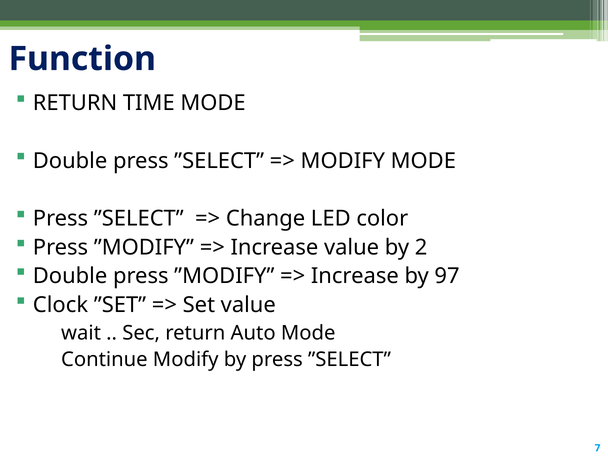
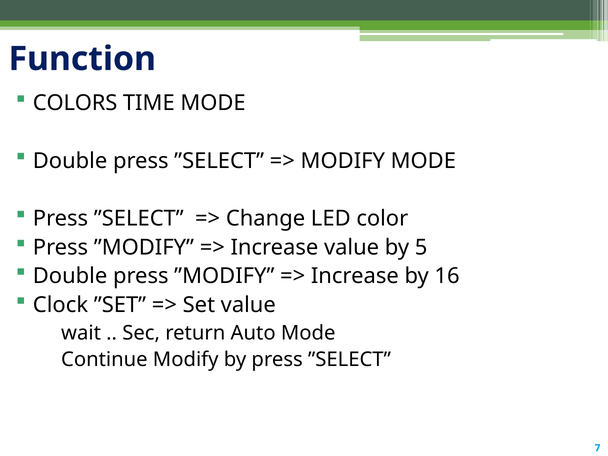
RETURN: RETURN -> COLORS (75, 103)
2: 2 -> 5 (421, 247)
97: 97 -> 16 (447, 276)
